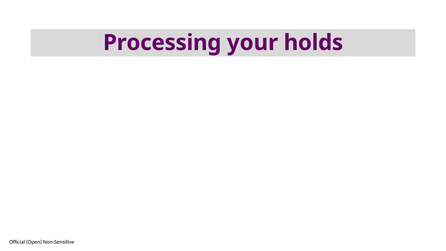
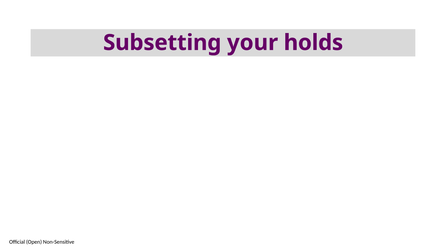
Processing: Processing -> Subsetting (162, 43)
